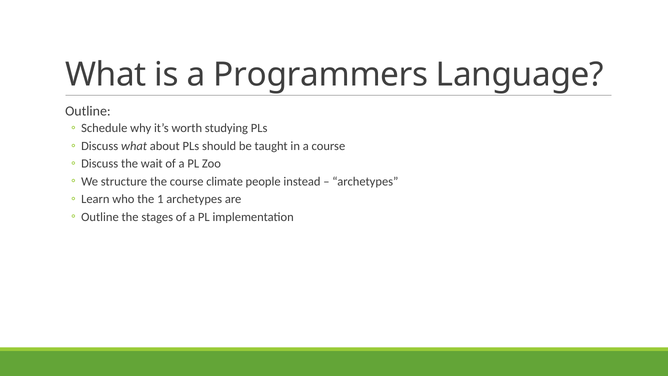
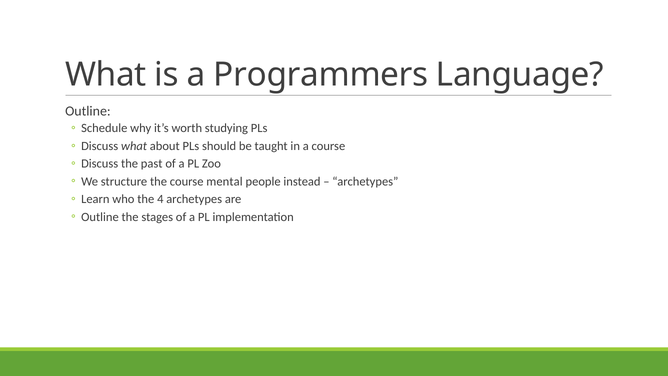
wait: wait -> past (152, 164)
climate: climate -> mental (224, 181)
1: 1 -> 4 (160, 199)
